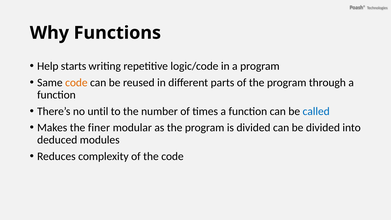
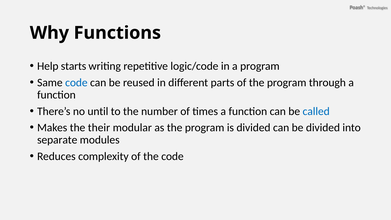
code colour: orange -> blue (76, 83)
finer: finer -> their (99, 128)
deduced: deduced -> separate (57, 140)
